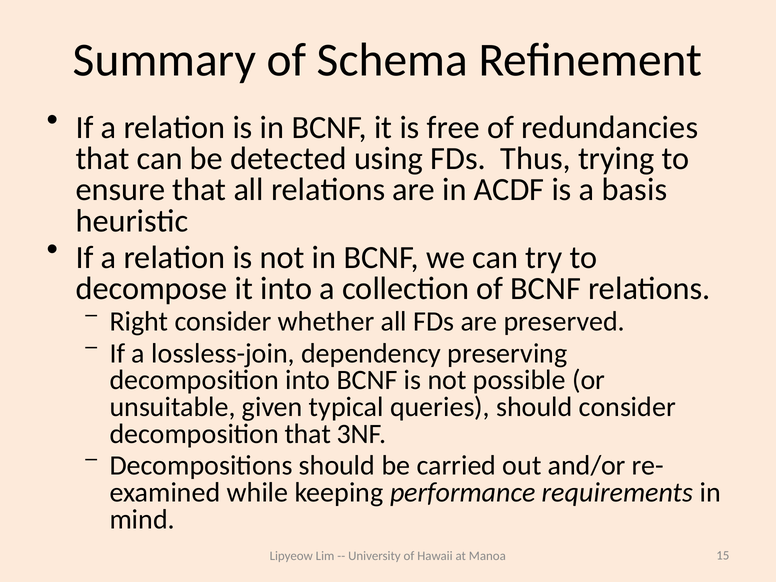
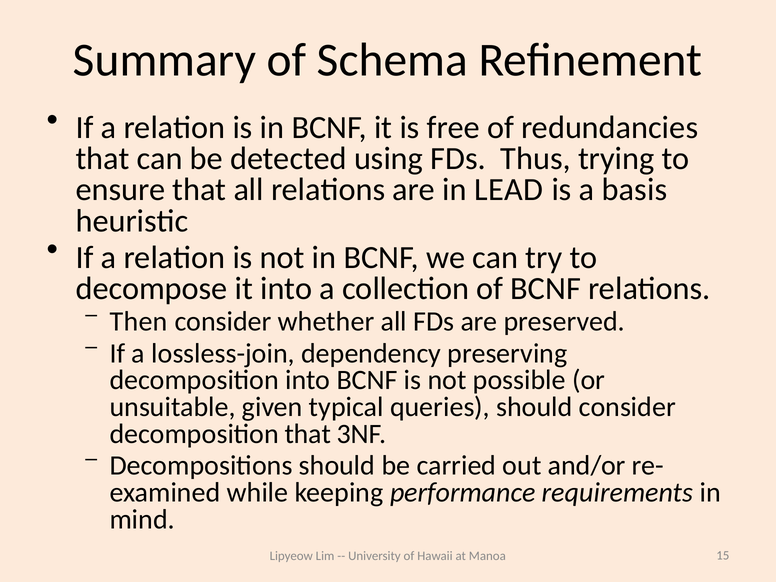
ACDF: ACDF -> LEAD (509, 190)
Right: Right -> Then (139, 322)
